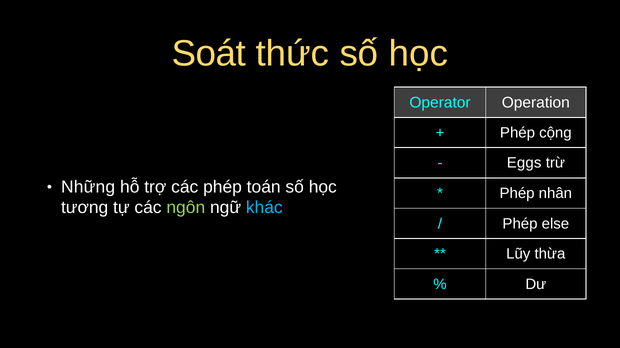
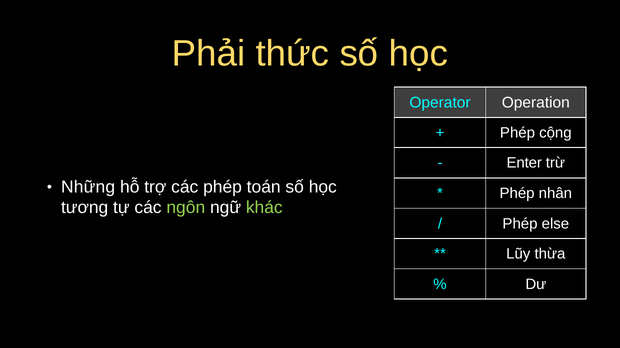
Soát: Soát -> Phải (209, 54)
Eggs: Eggs -> Enter (524, 163)
khác colour: light blue -> light green (264, 208)
